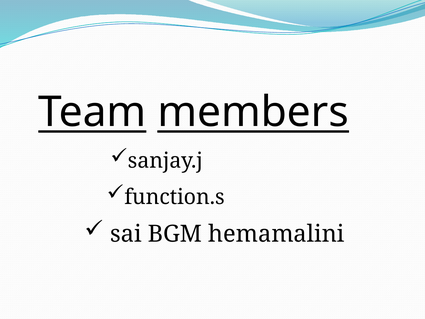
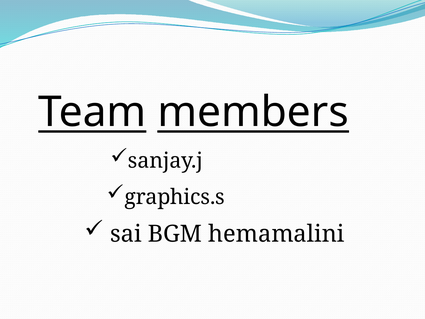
function.s: function.s -> graphics.s (175, 197)
